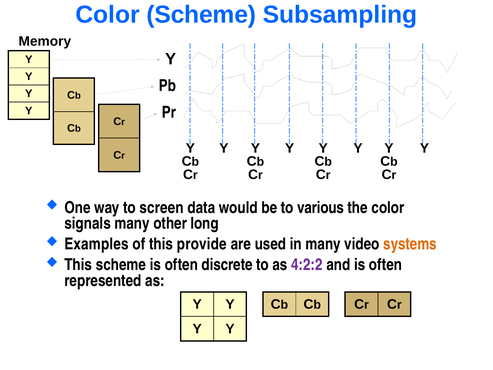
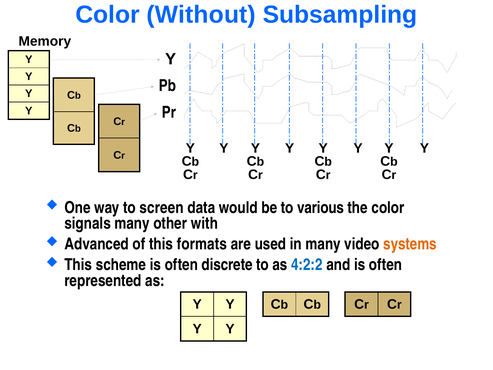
Color Scheme: Scheme -> Without (201, 15)
long: long -> with (204, 223)
Examples: Examples -> Advanced (97, 244)
provide: provide -> formats (202, 244)
4:2:2 colour: purple -> blue (307, 265)
